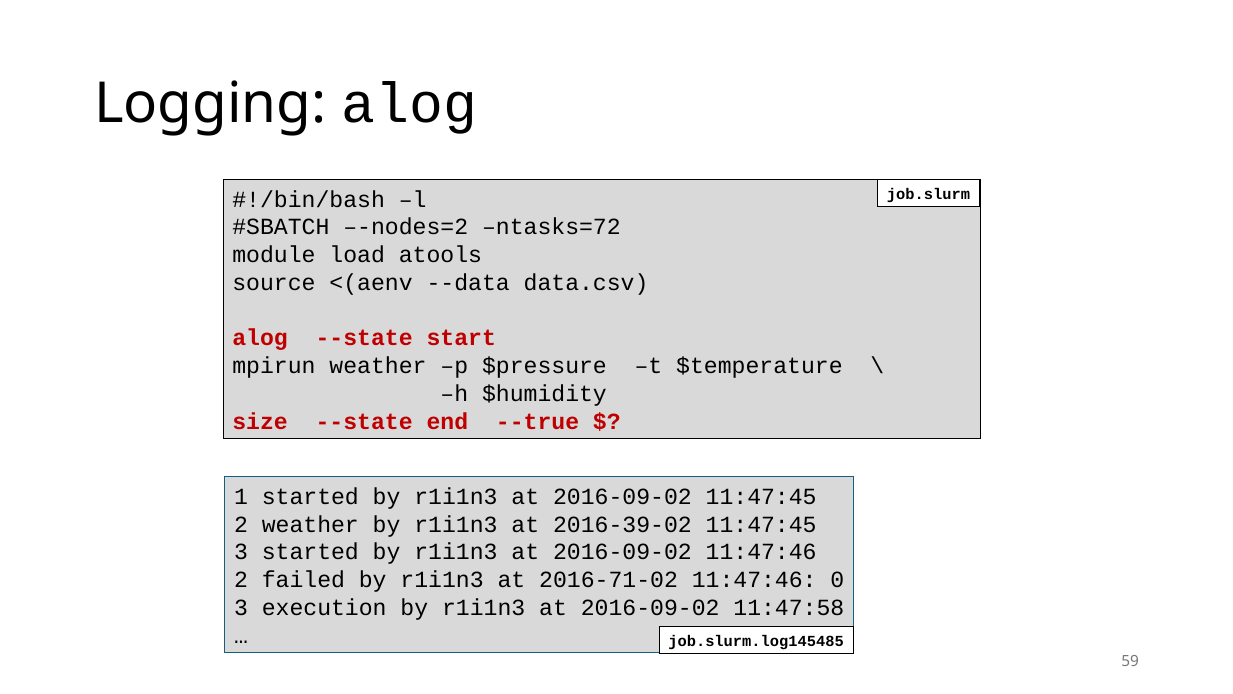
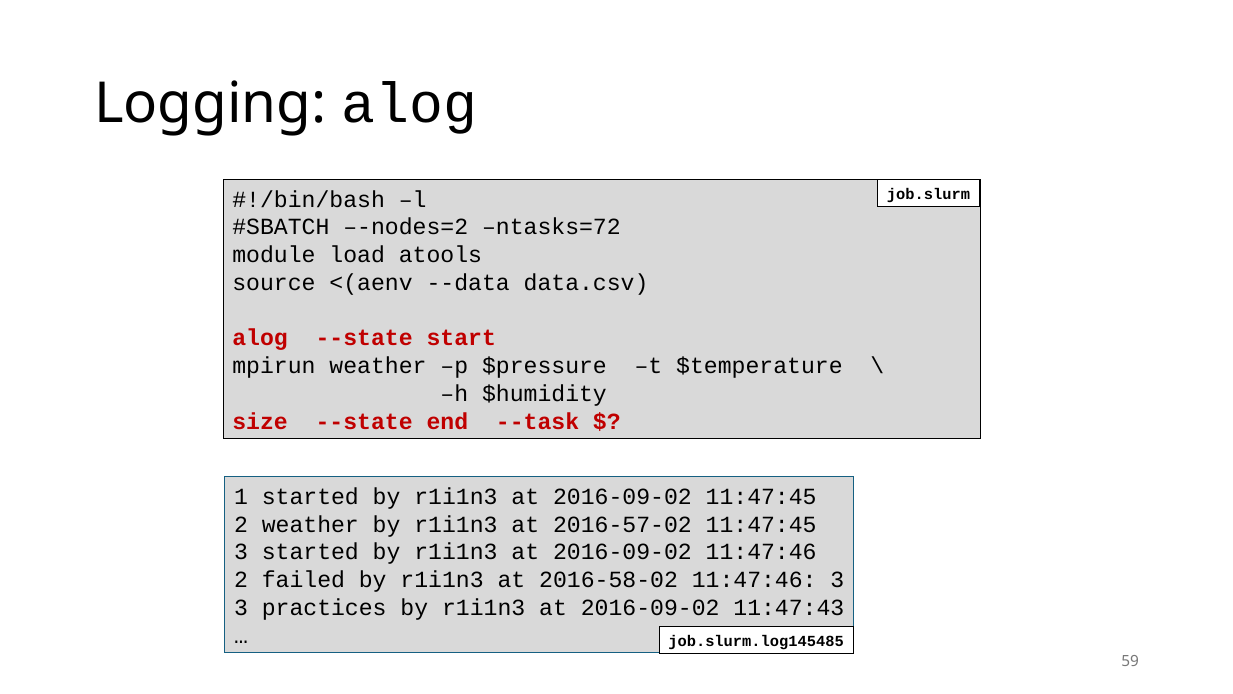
--true: --true -> --task (538, 421)
2016-39-02: 2016-39-02 -> 2016-57-02 (622, 524)
2016-71-02: 2016-71-02 -> 2016-58-02 (609, 580)
11:47:46 0: 0 -> 3 (837, 580)
execution: execution -> practices (324, 607)
11:47:58: 11:47:58 -> 11:47:43 (789, 607)
